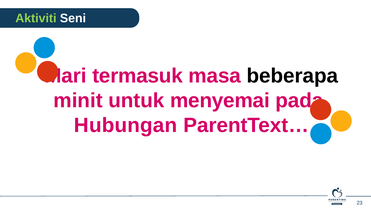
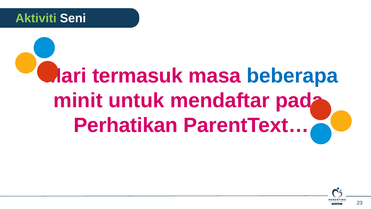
beberapa colour: black -> blue (292, 76)
menyemai: menyemai -> mendaftar (220, 101)
Hubungan: Hubungan -> Perhatikan (126, 125)
